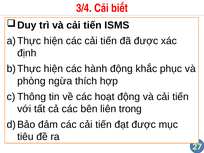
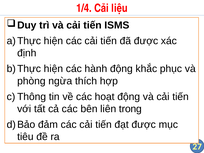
3/4: 3/4 -> 1/4 (84, 8)
biết: biết -> liệu (119, 8)
